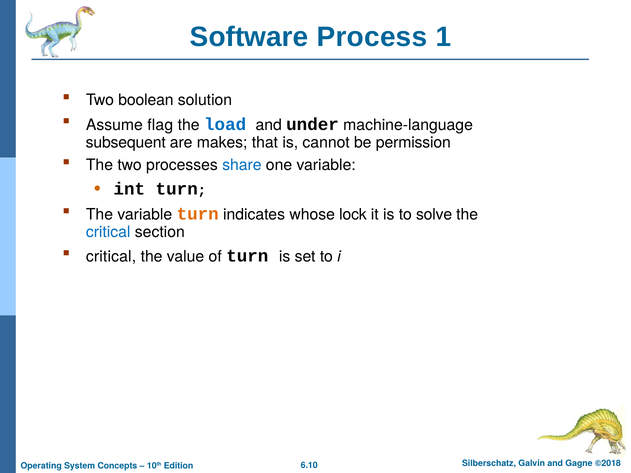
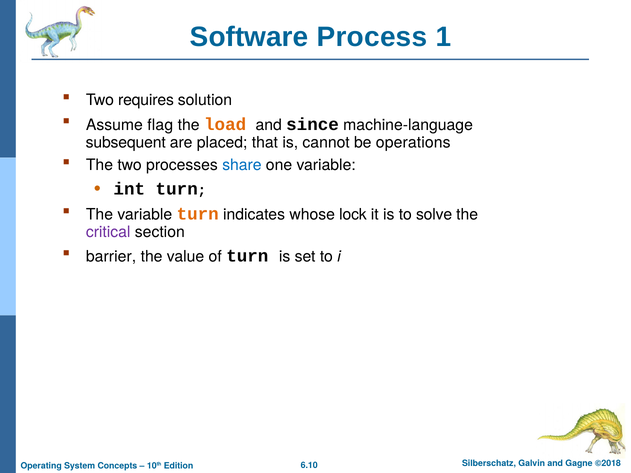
boolean: boolean -> requires (146, 100)
load colour: blue -> orange (225, 124)
under: under -> since (313, 124)
makes: makes -> placed (222, 142)
permission: permission -> operations (413, 142)
critical colour: blue -> purple (108, 232)
critical: critical -> barrier (111, 257)
